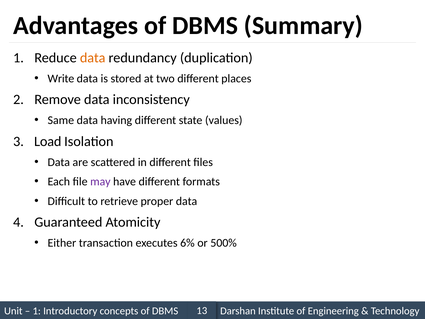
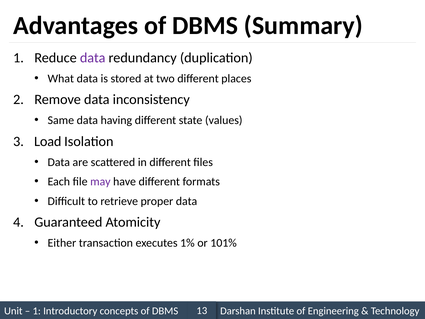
data colour: orange -> purple (93, 58)
Write: Write -> What (61, 78)
6%: 6% -> 1% (187, 243)
500%: 500% -> 101% (224, 243)
